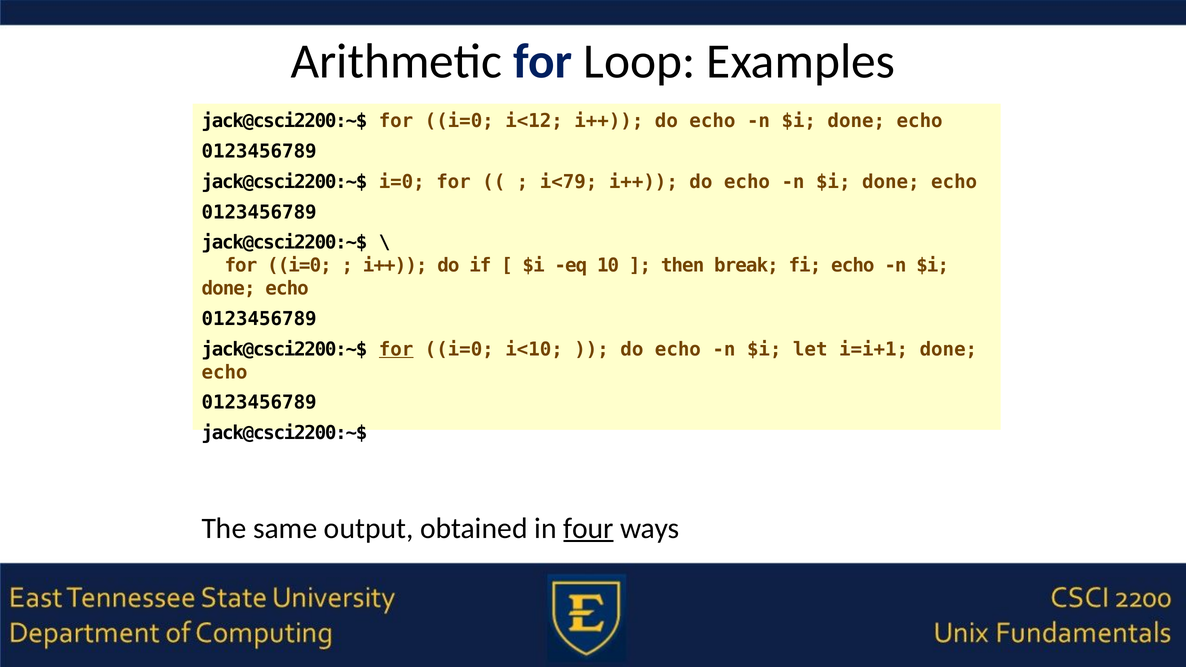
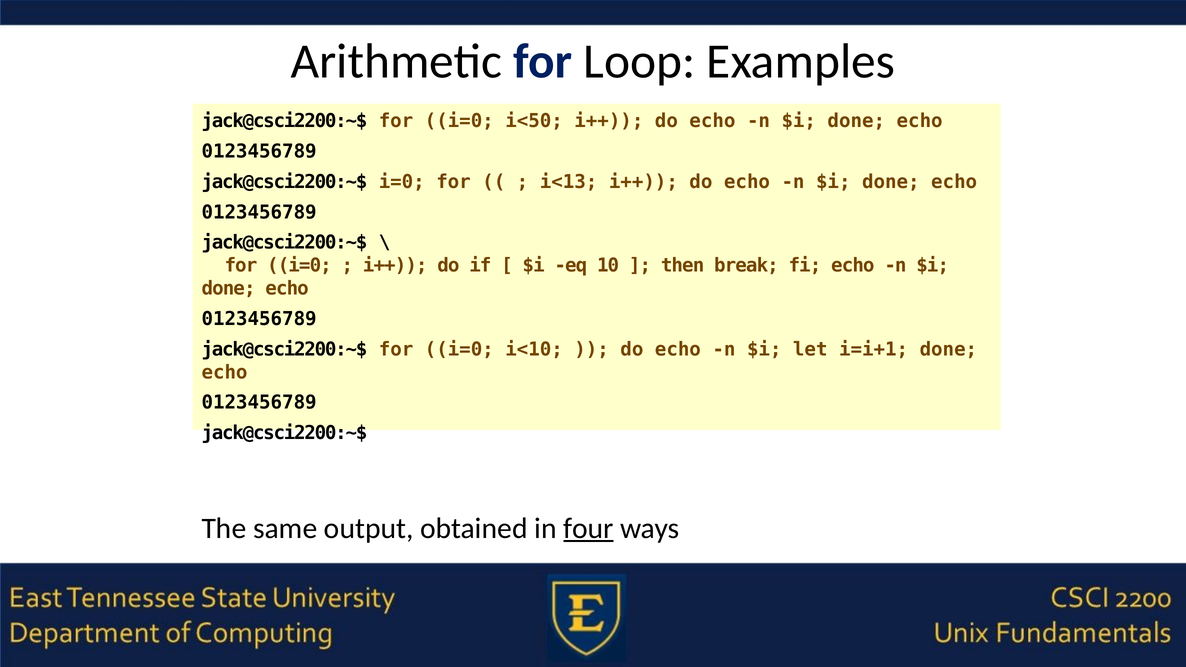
i<12: i<12 -> i<50 (534, 121)
i<79: i<79 -> i<13 (569, 182)
for underline: present -> none (396, 349)
